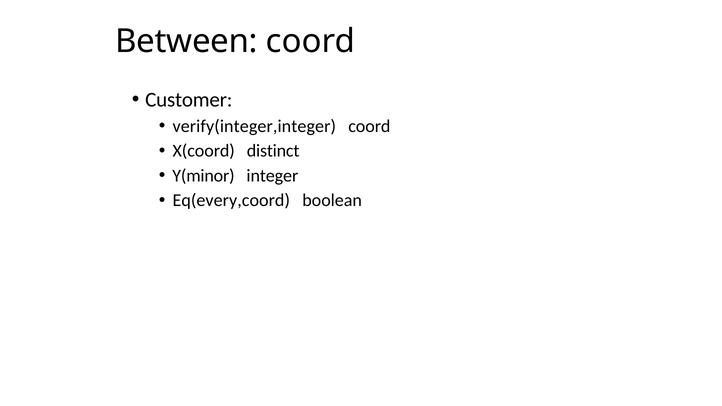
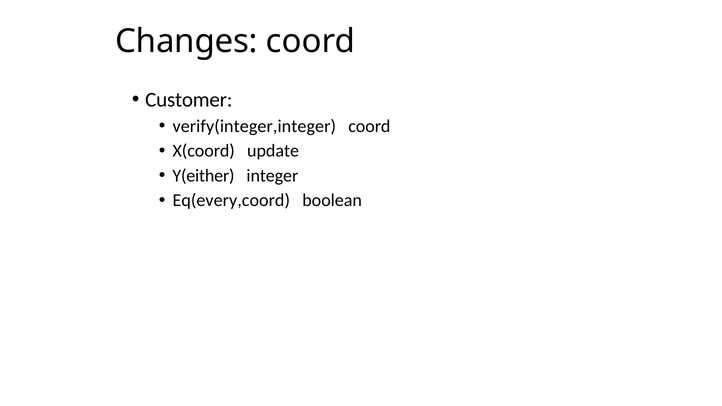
Between: Between -> Changes (186, 42)
distinct: distinct -> update (273, 151)
Y(minor: Y(minor -> Y(either (204, 176)
